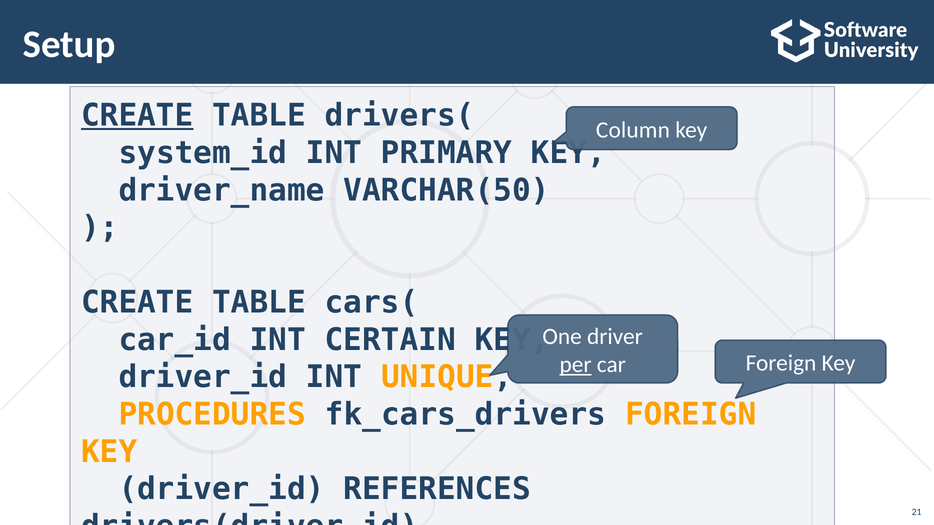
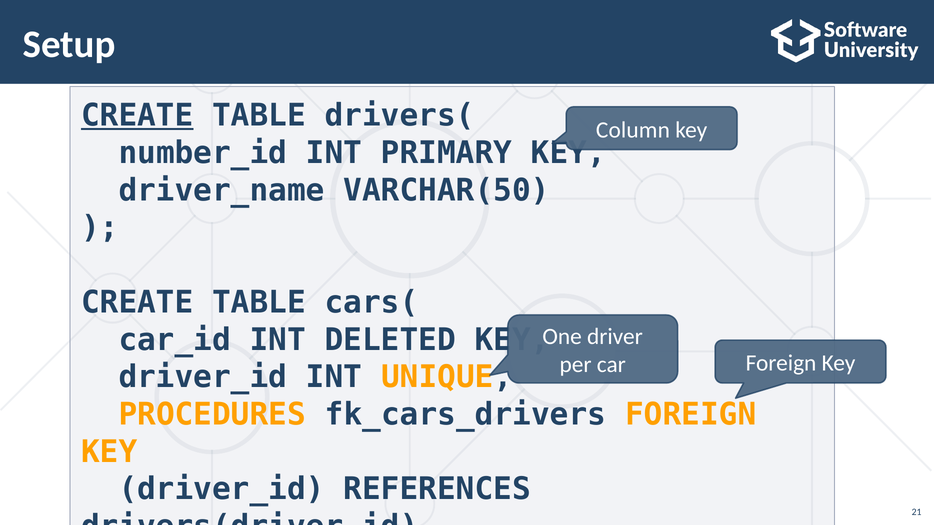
system_id: system_id -> number_id (203, 153)
CERTAIN: CERTAIN -> DELETED (390, 340)
per underline: present -> none (576, 365)
